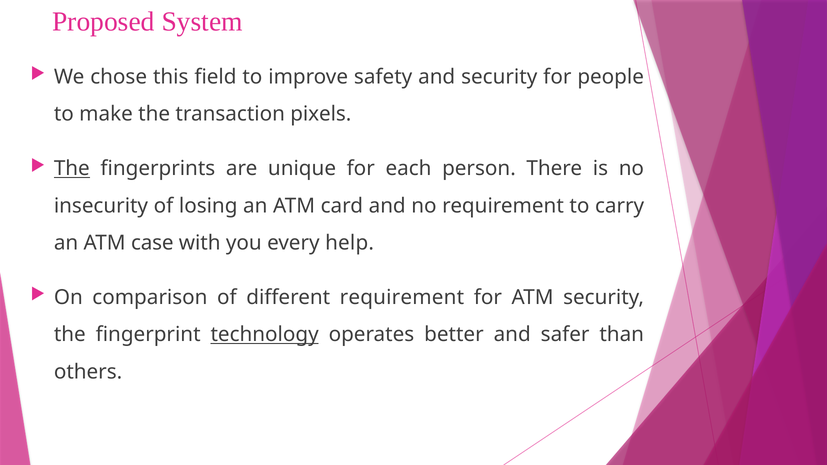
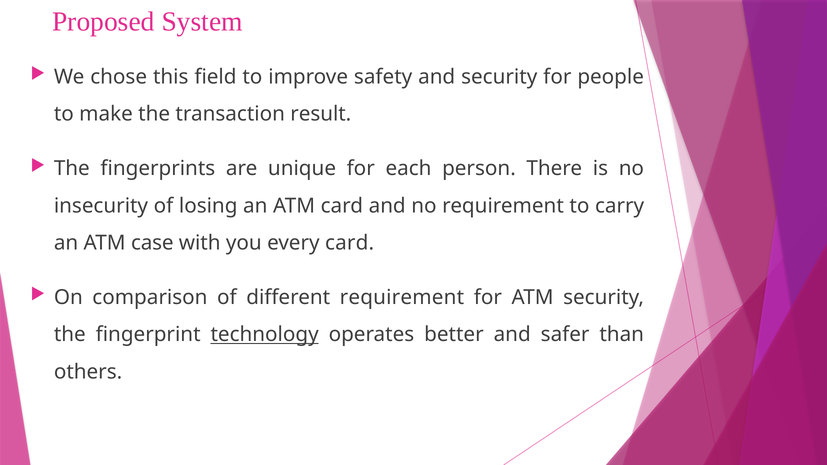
pixels: pixels -> result (321, 114)
The underline: present -> none (72, 169)
every help: help -> card (350, 243)
